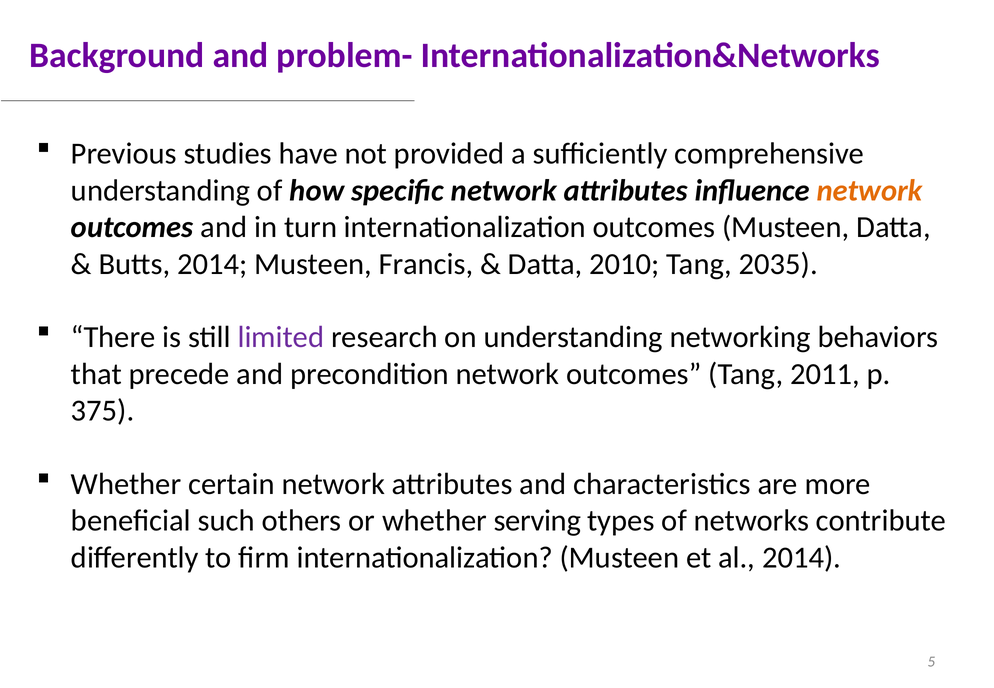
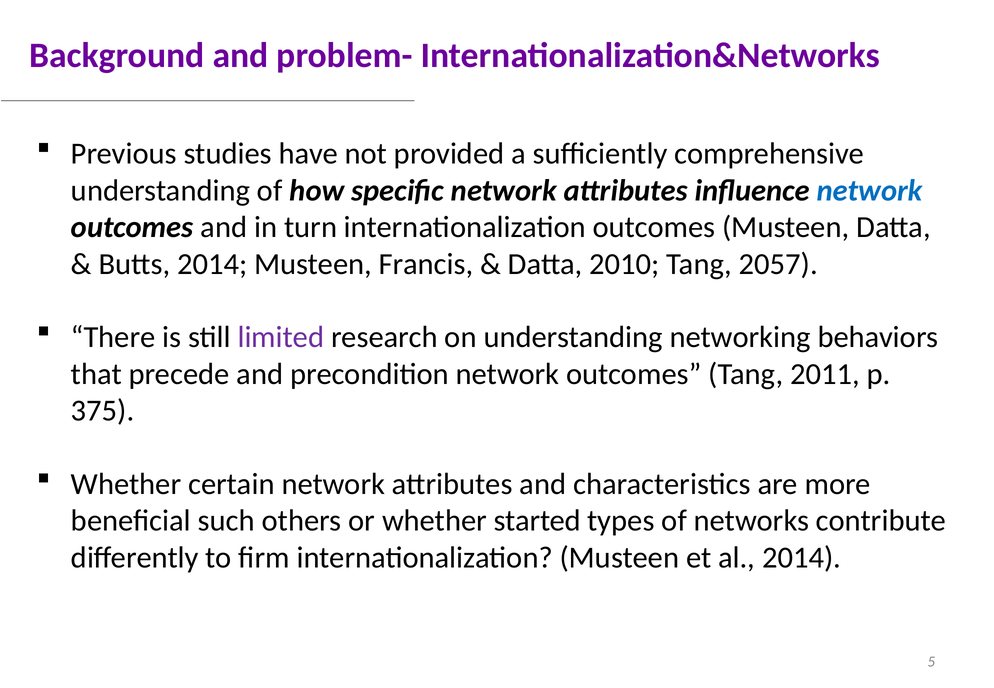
network colour: orange -> blue (870, 191)
2035: 2035 -> 2057 (778, 264)
serving: serving -> started (537, 521)
